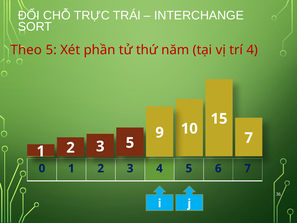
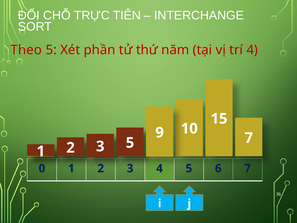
TRÁI: TRÁI -> TIÊN (127, 15)
